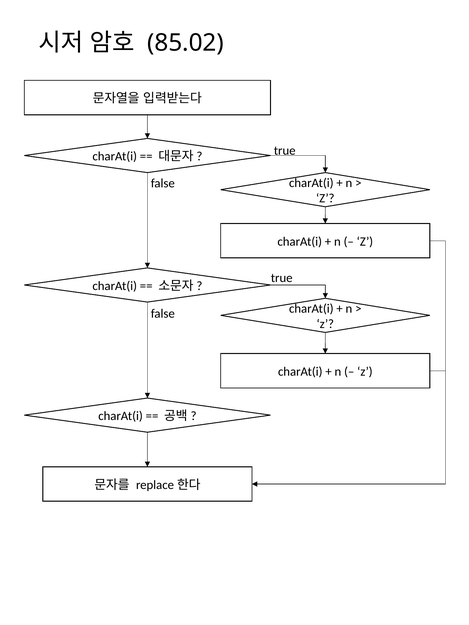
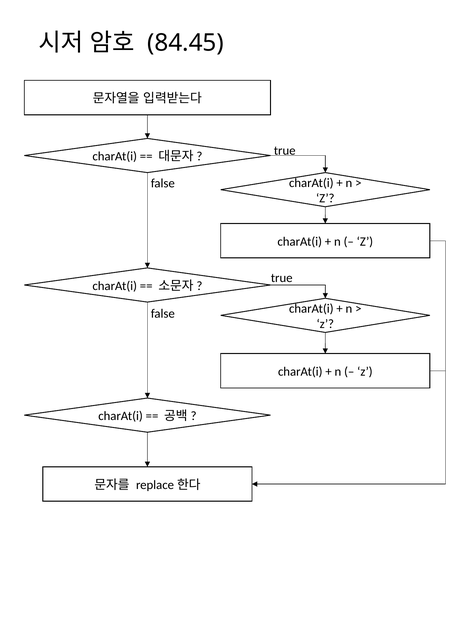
85.02: 85.02 -> 84.45 (185, 43)
